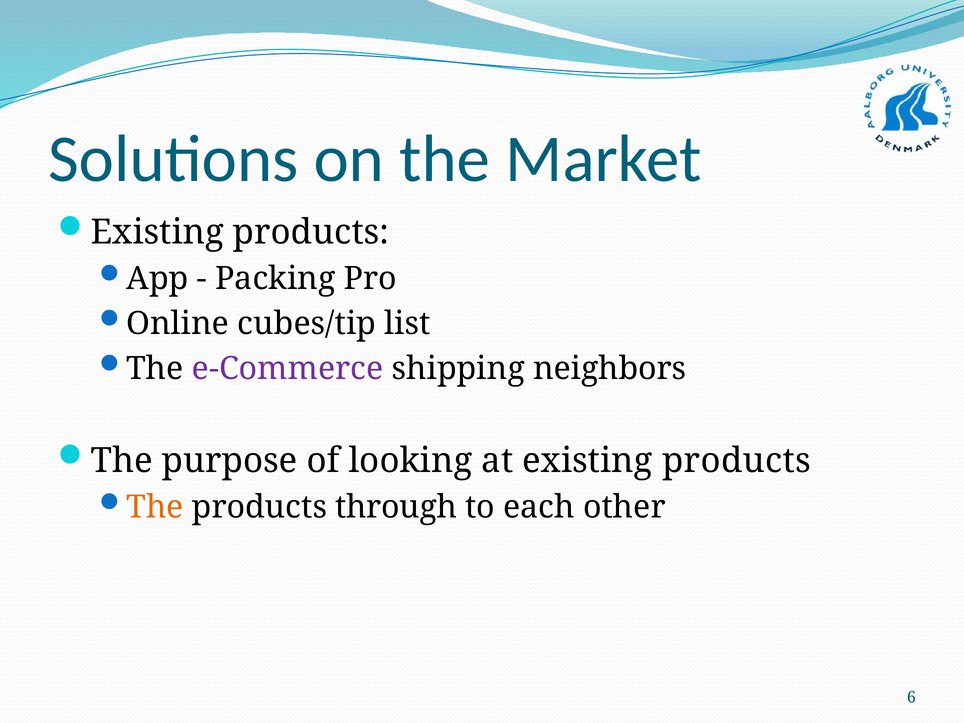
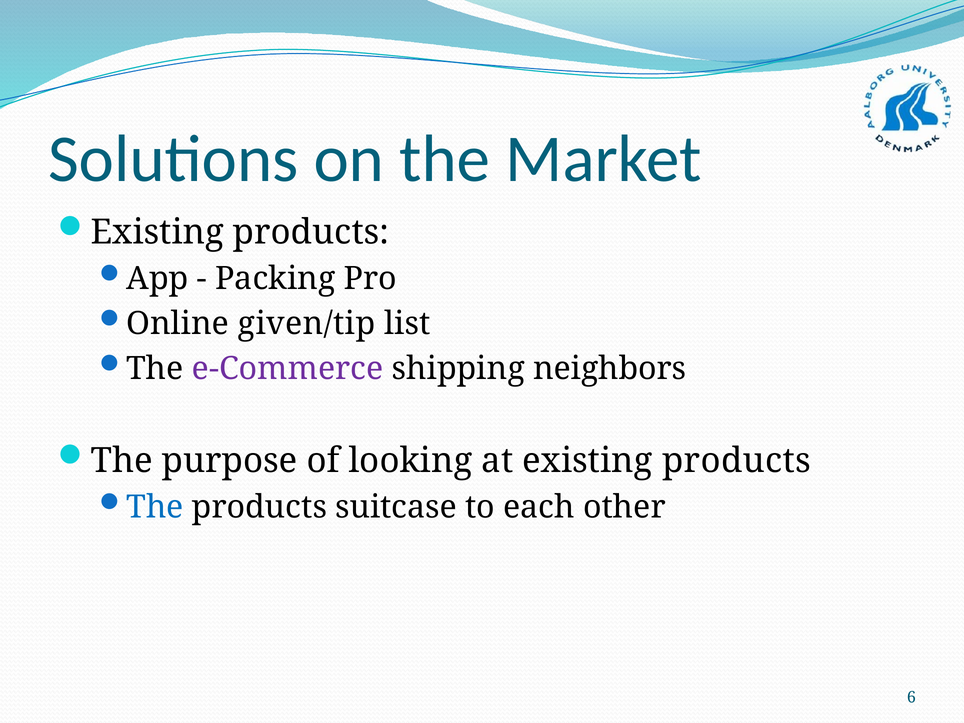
cubes/tip: cubes/tip -> given/tip (307, 323)
The colour: orange -> blue (155, 507)
through: through -> suitcase (396, 507)
